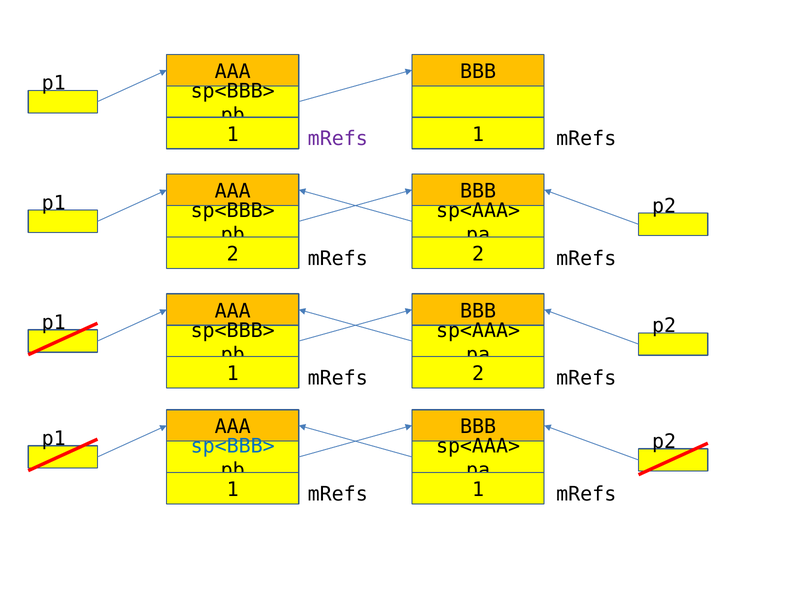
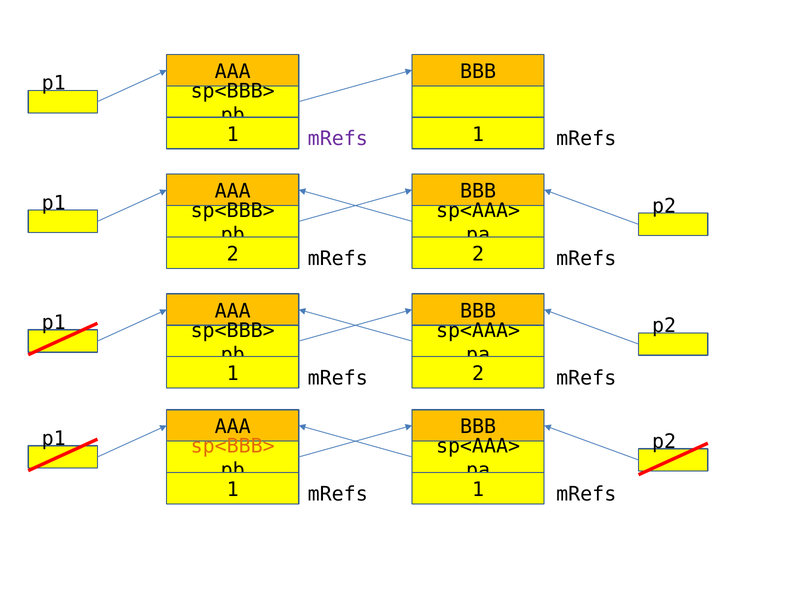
sp<BBB> colour: blue -> orange (233, 446)
